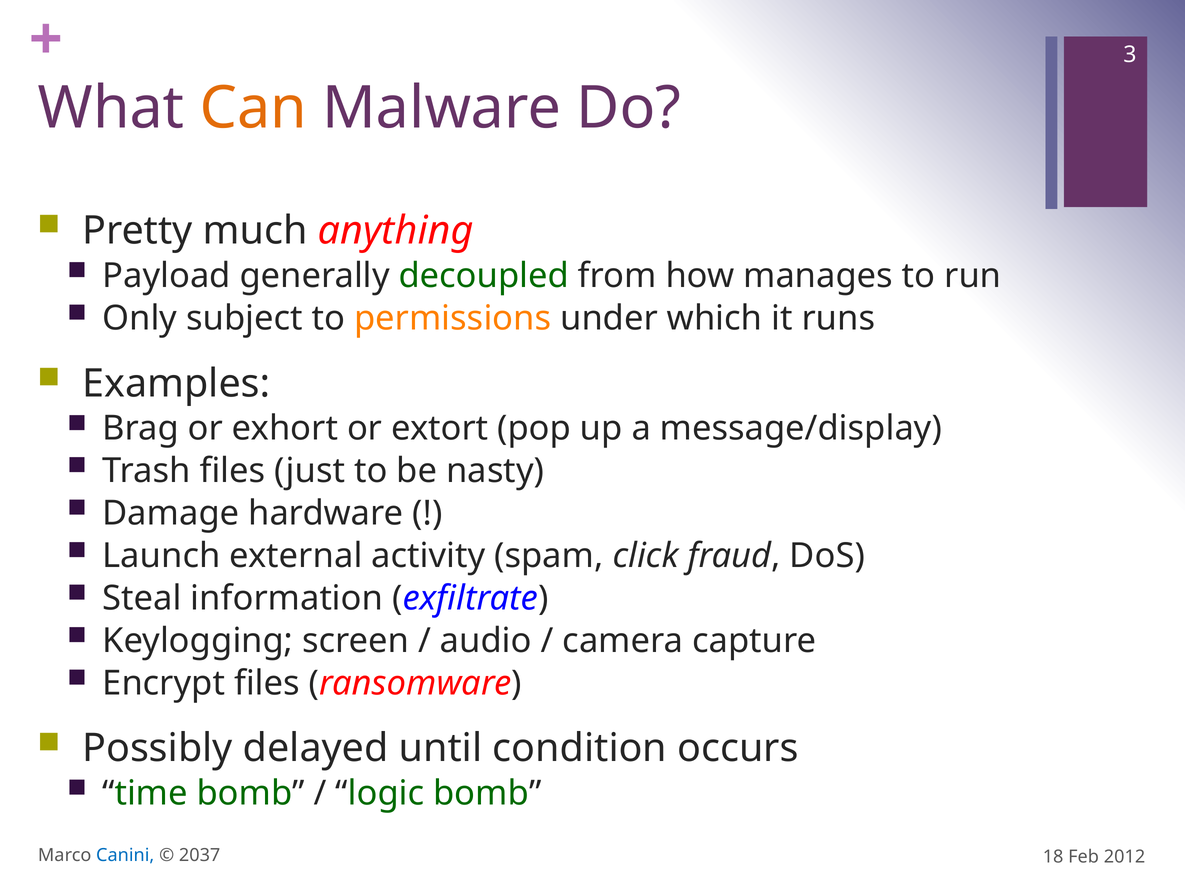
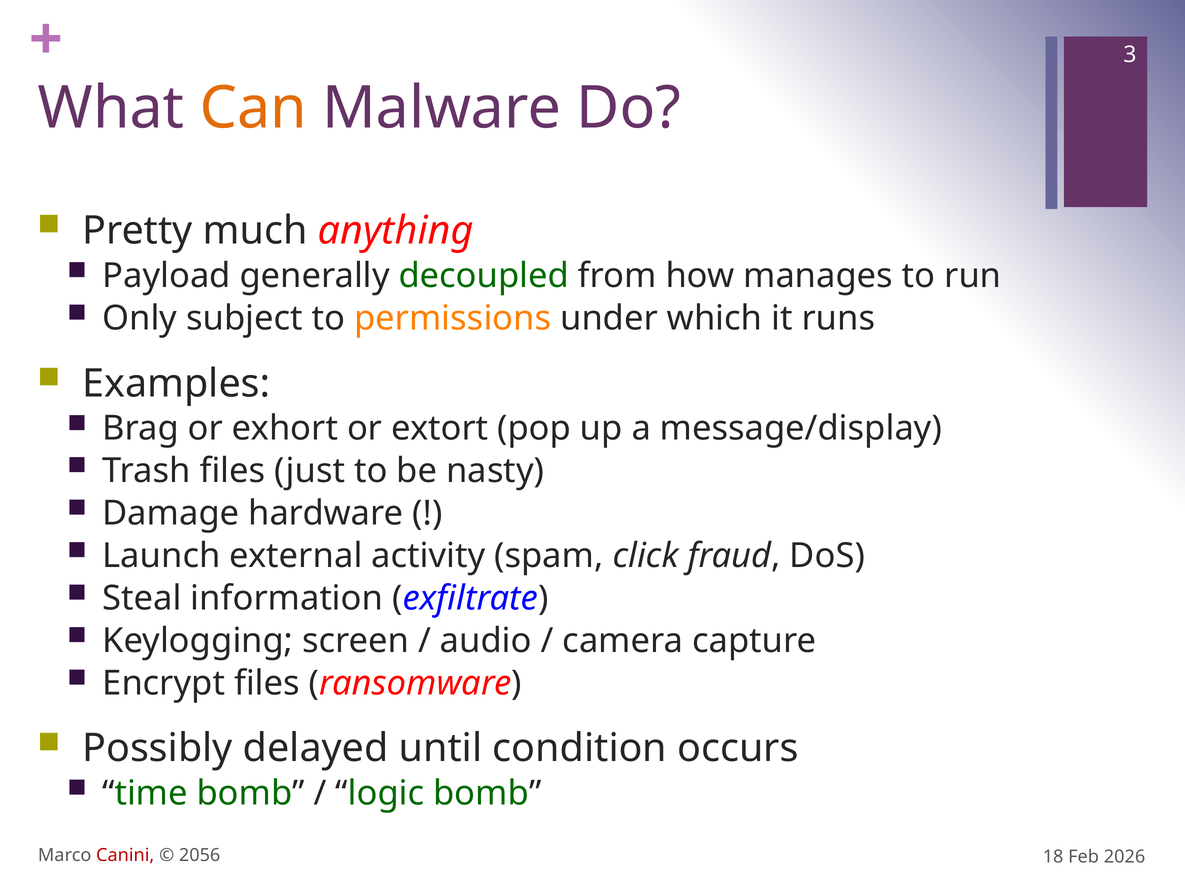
Canini colour: blue -> red (125, 856)
2037: 2037 -> 2056 (200, 856)
2012: 2012 -> 2026 (1125, 857)
